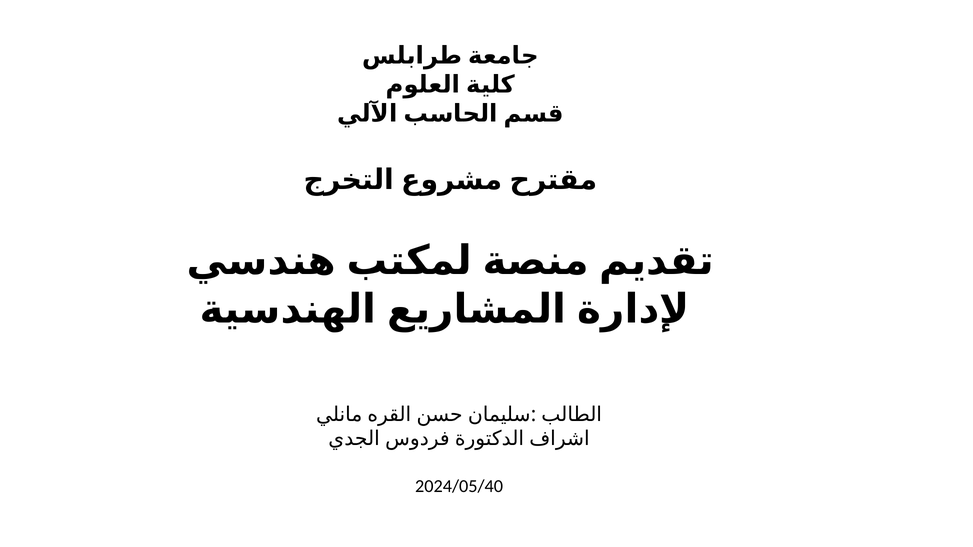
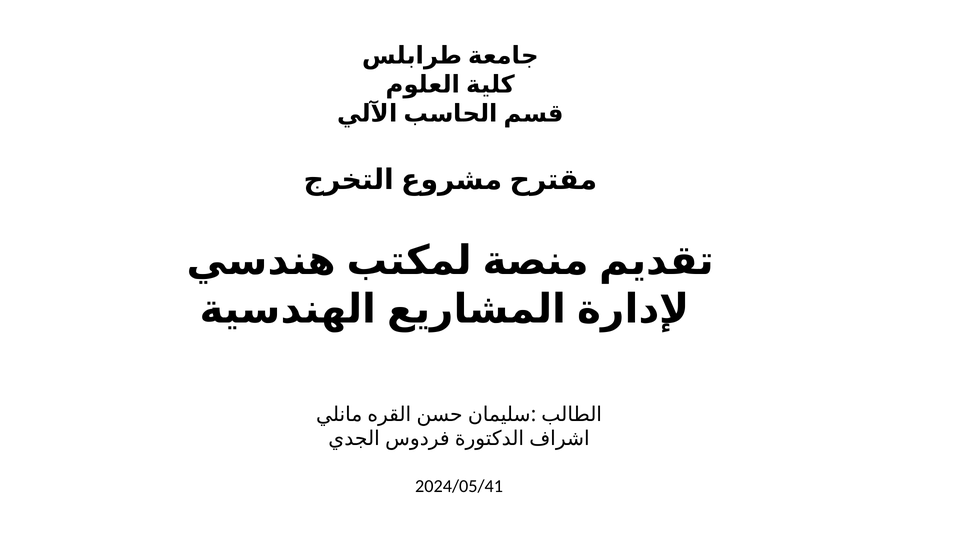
2024/05/40: 2024/05/40 -> 2024/05/41 (459, 486)
